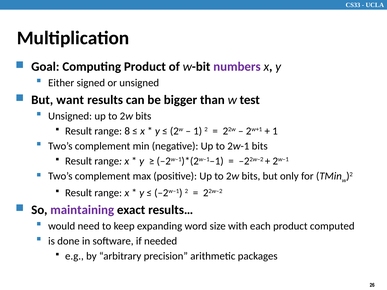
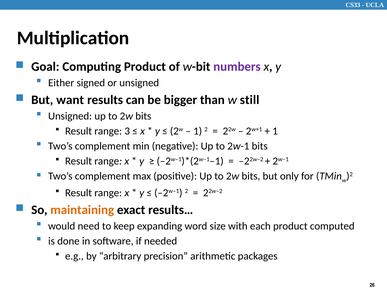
test: test -> still (250, 100)
8: 8 -> 3 (127, 131)
maintaining colour: purple -> orange (82, 210)
